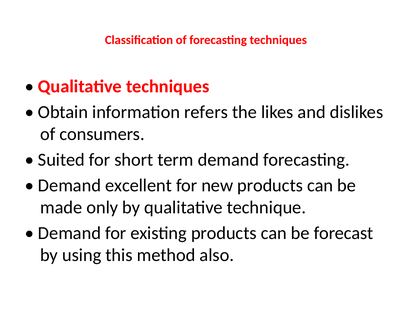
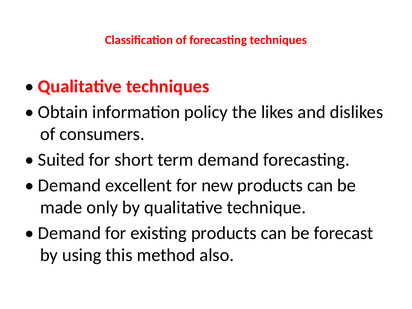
refers: refers -> policy (206, 112)
